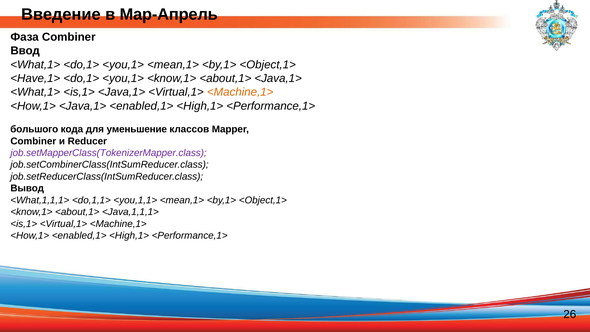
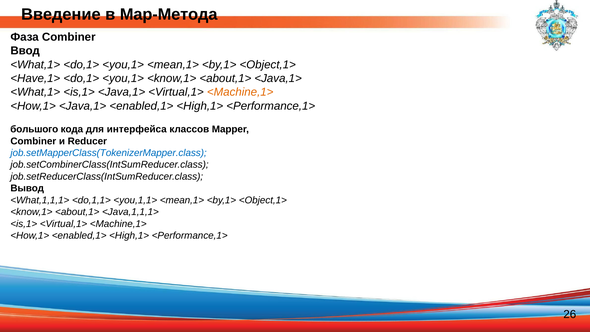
Map-Апрель: Map-Апрель -> Map-Метода (169, 14)
уменьшение: уменьшение -> интерфейса (137, 129)
job.setMapperClass(TokenizerMapper.class colour: purple -> blue (109, 153)
